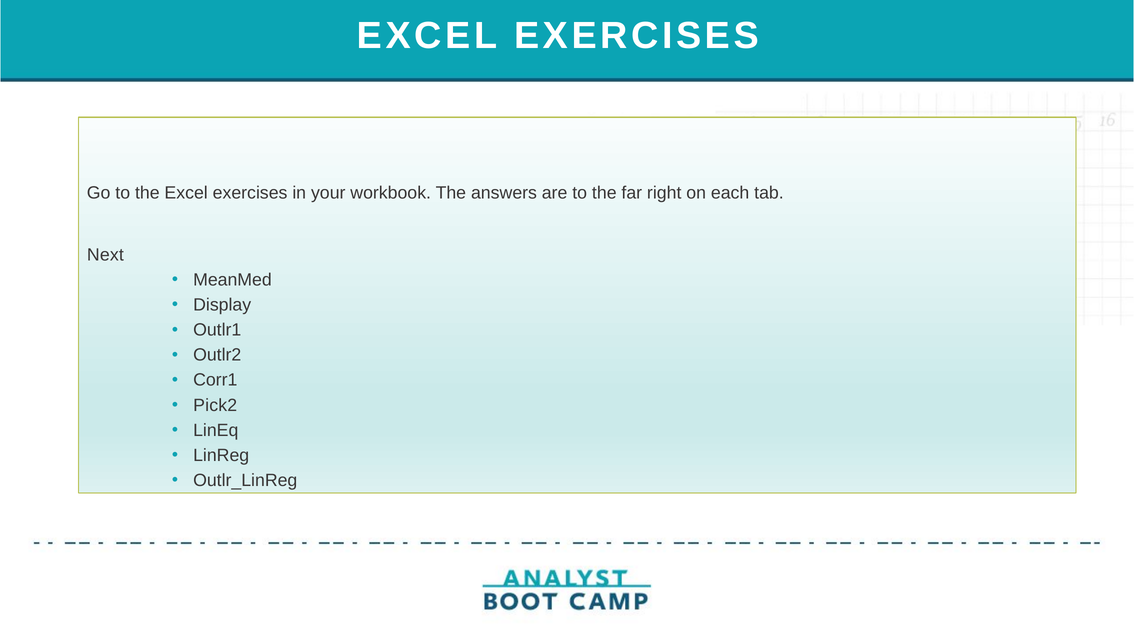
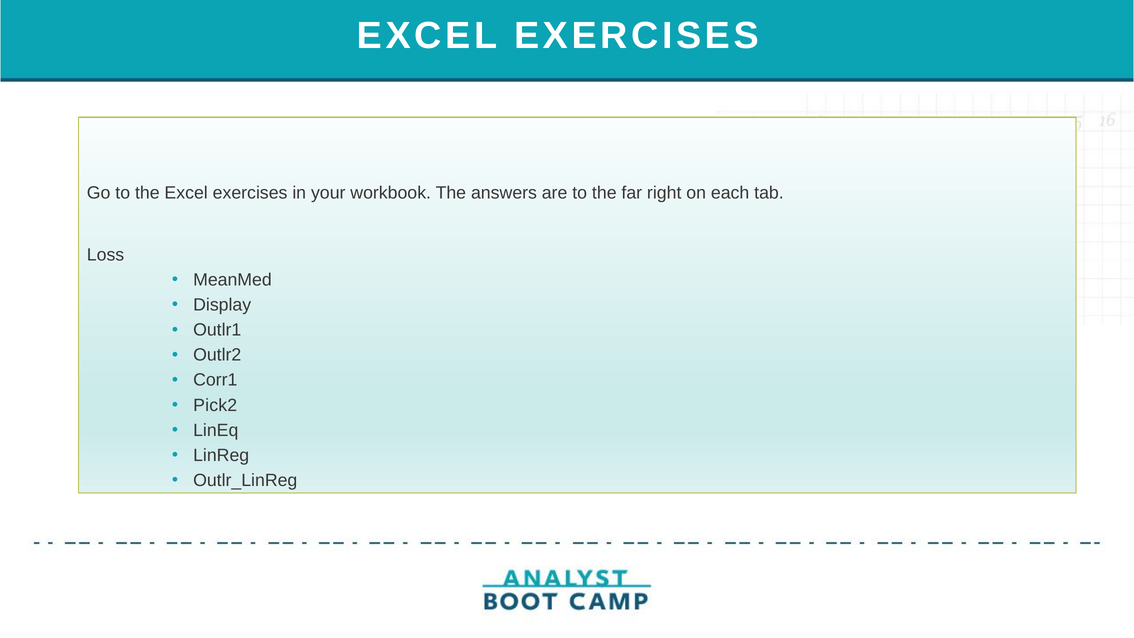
Next: Next -> Loss (106, 255)
